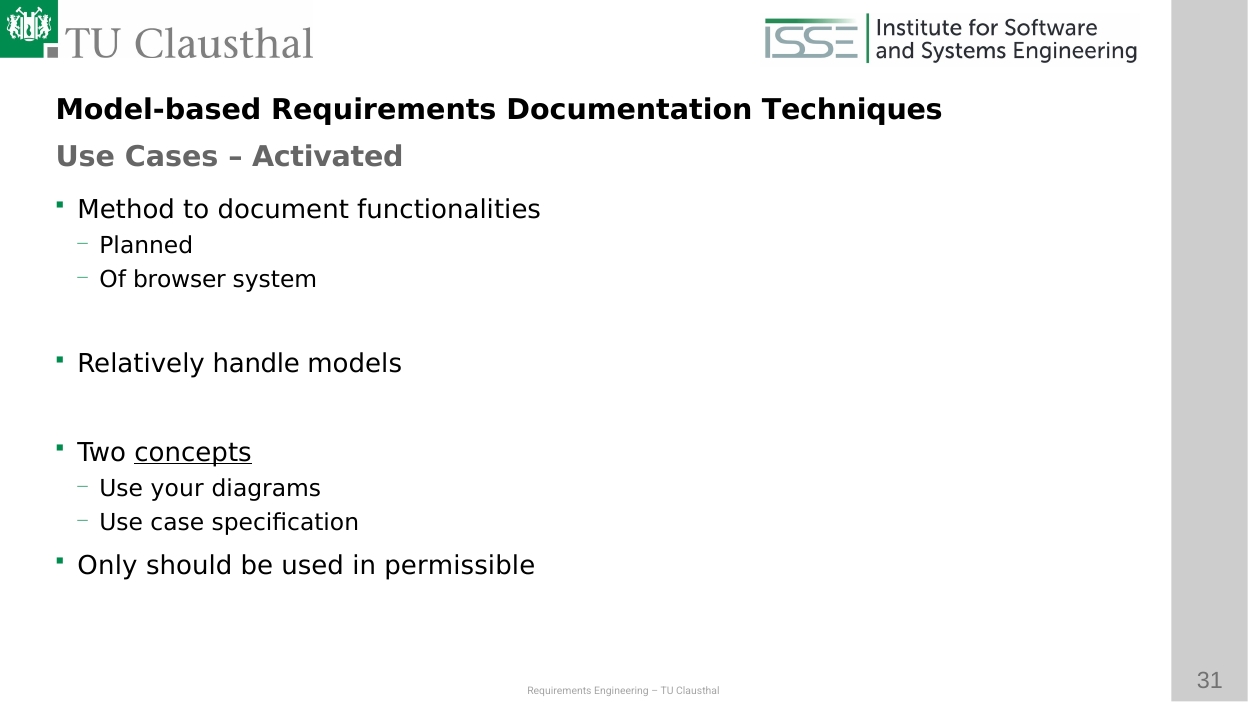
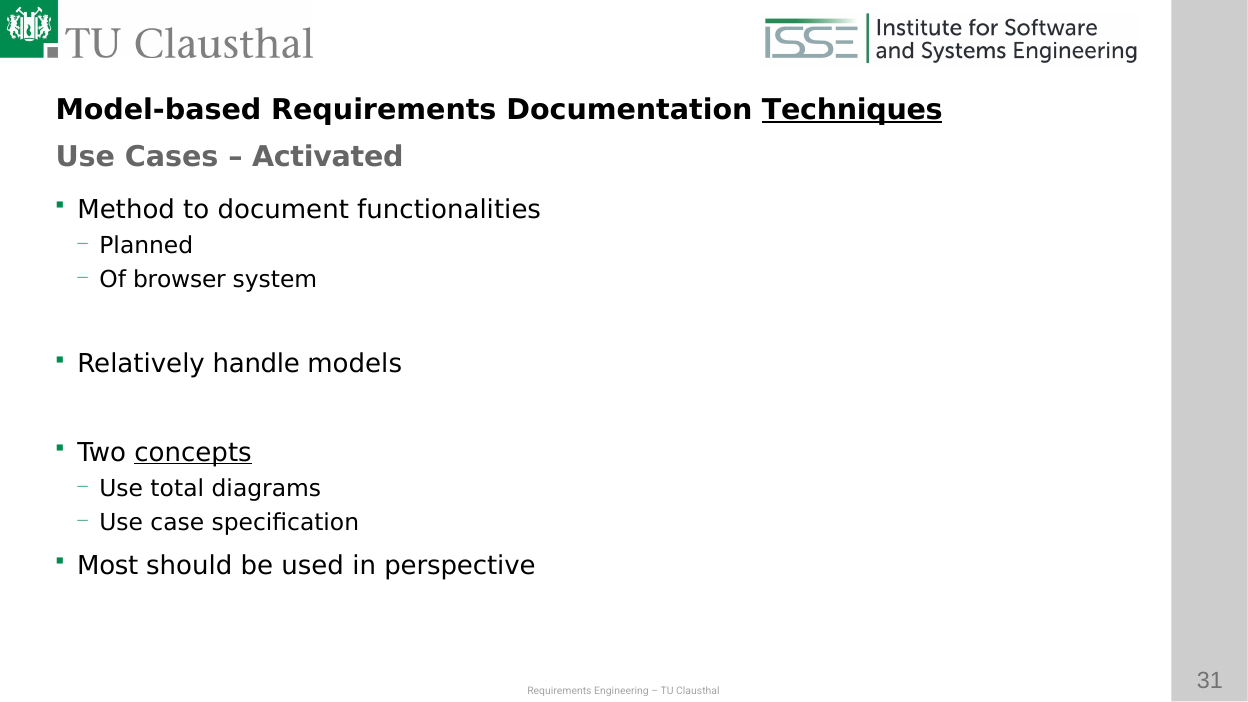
Techniques underline: none -> present (852, 110)
your: your -> total (177, 488)
Only: Only -> Most (108, 566)
permissible: permissible -> perspective (460, 566)
